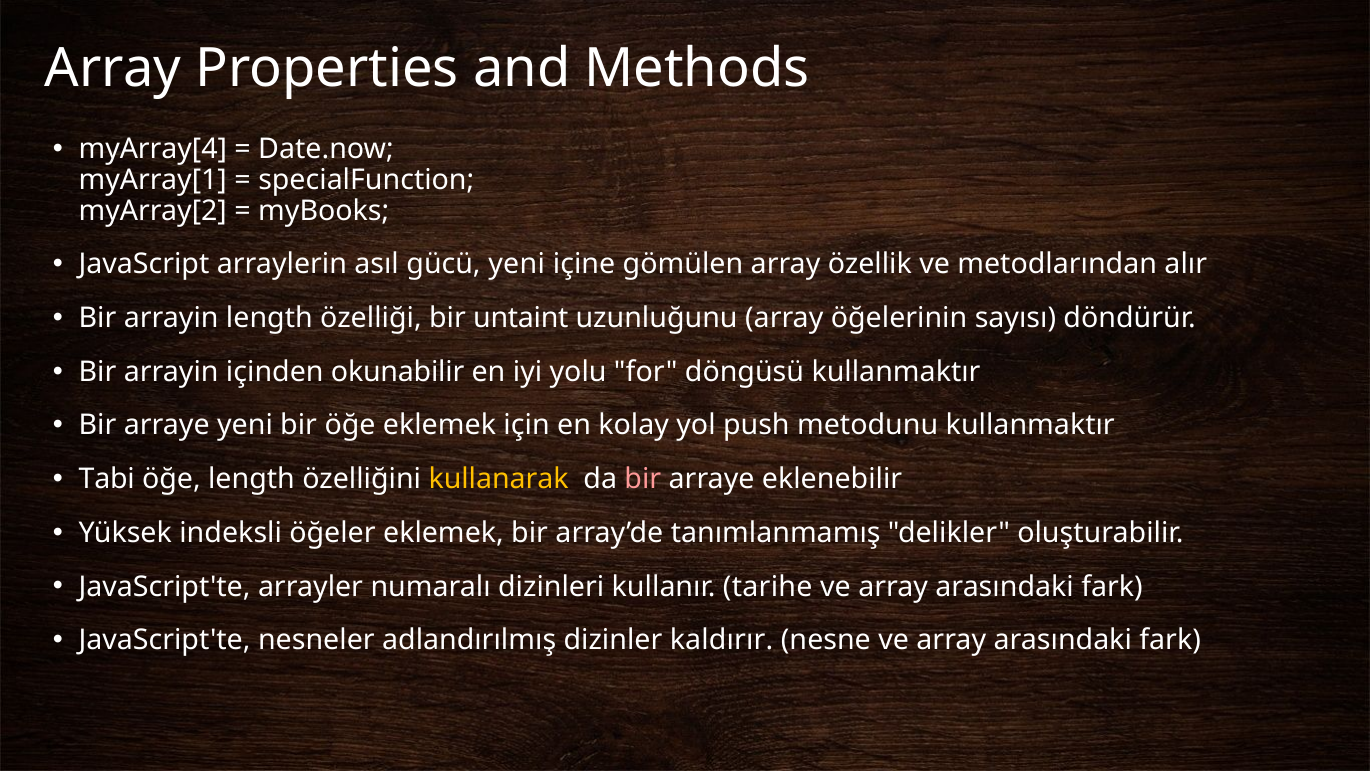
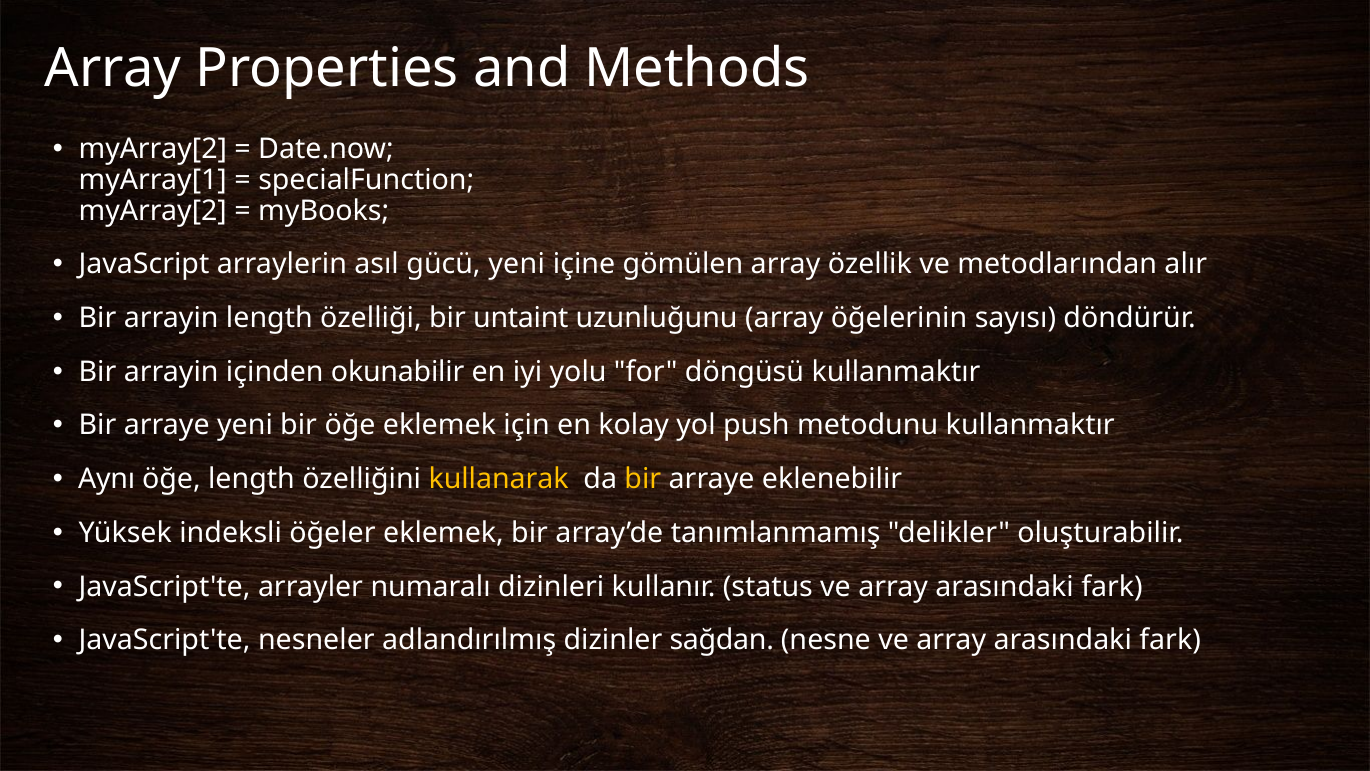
myArray[4: myArray[4 -> myArray[2 (153, 149)
Tabi: Tabi -> Aynı (107, 479)
bir colour: pink -> yellow (643, 479)
tarihe: tarihe -> status (768, 587)
kaldırır: kaldırır -> sağdan (722, 640)
